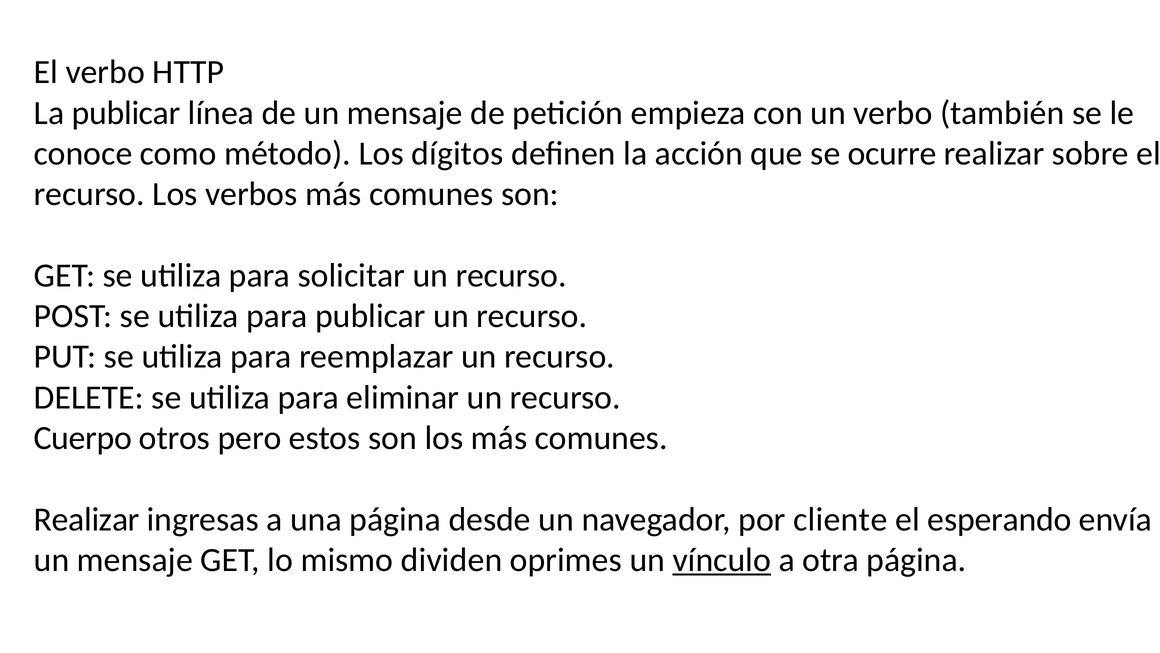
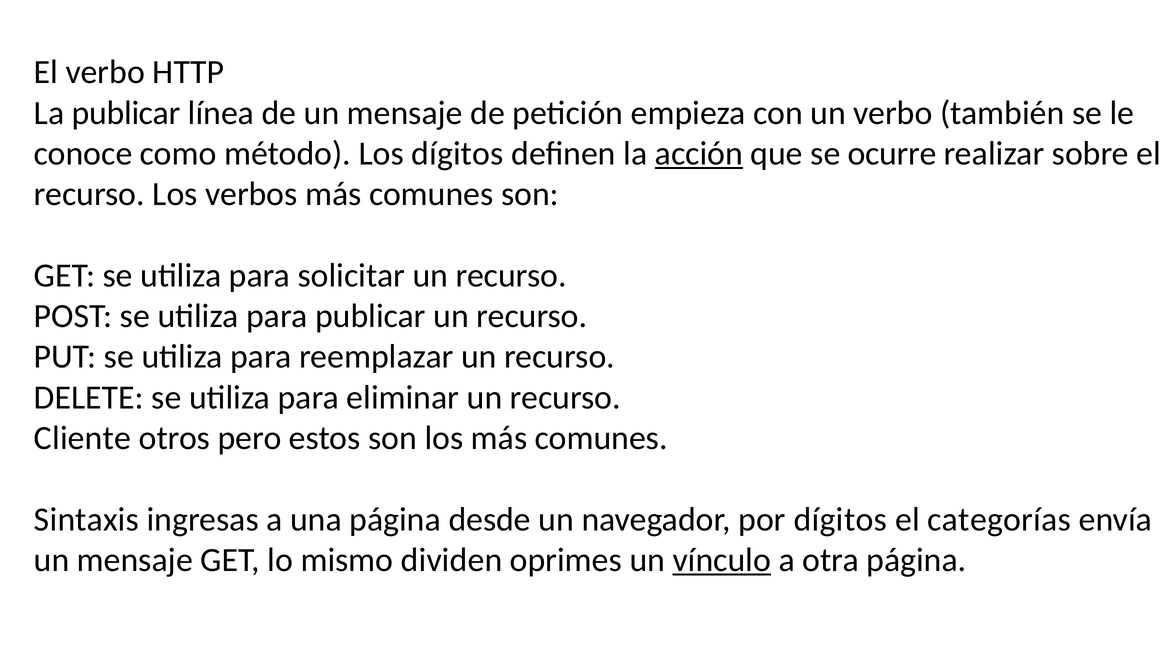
acción underline: none -> present (699, 153)
Cuerpo: Cuerpo -> Cliente (83, 438)
Realizar: Realizar -> Sintaxis (87, 519)
por cliente: cliente -> dígitos (840, 519)
esperando: esperando -> categorías (999, 519)
